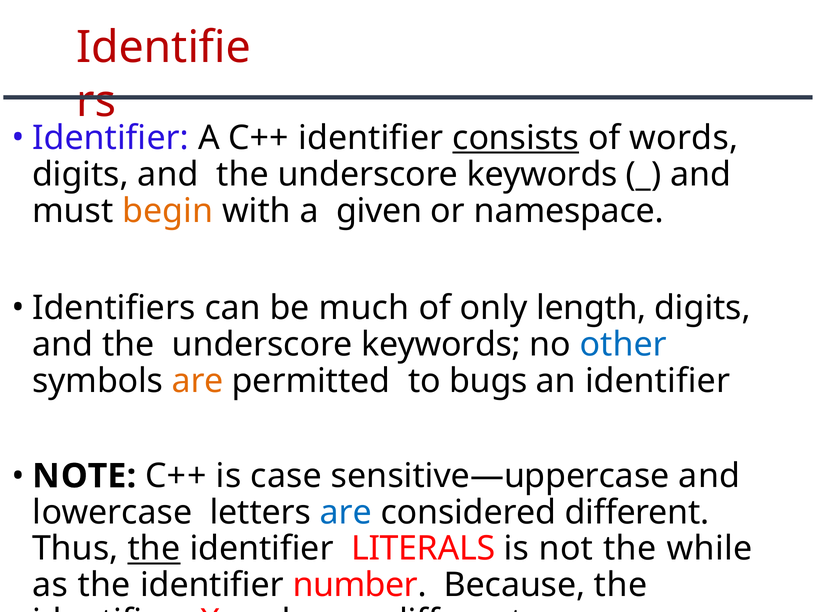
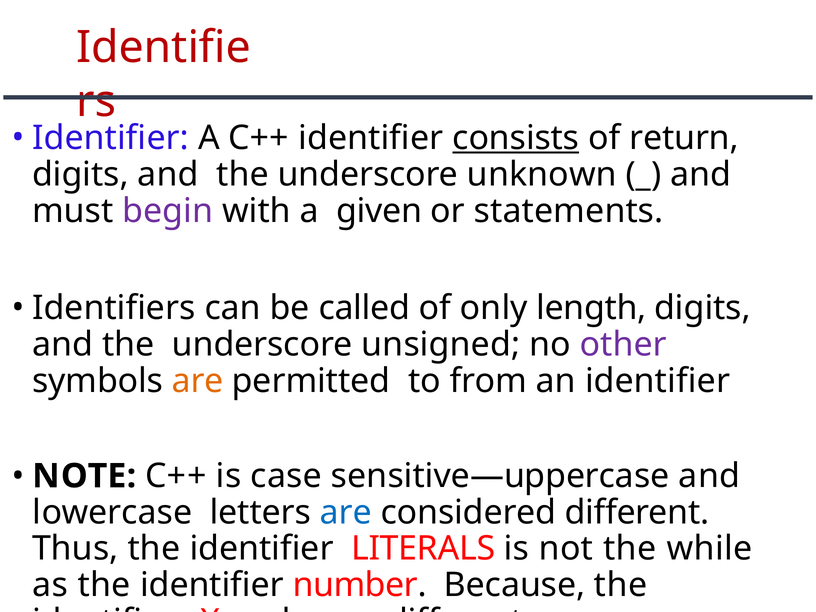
words: words -> return (684, 138)
keywords: keywords -> unknown (542, 174)
begin colour: orange -> purple (168, 211)
namespace: namespace -> statements (569, 211)
much: much -> called (364, 308)
keywords: keywords -> unsigned (441, 345)
other colour: blue -> purple (623, 345)
bugs: bugs -> from (488, 381)
the underline: present -> none (154, 549)
